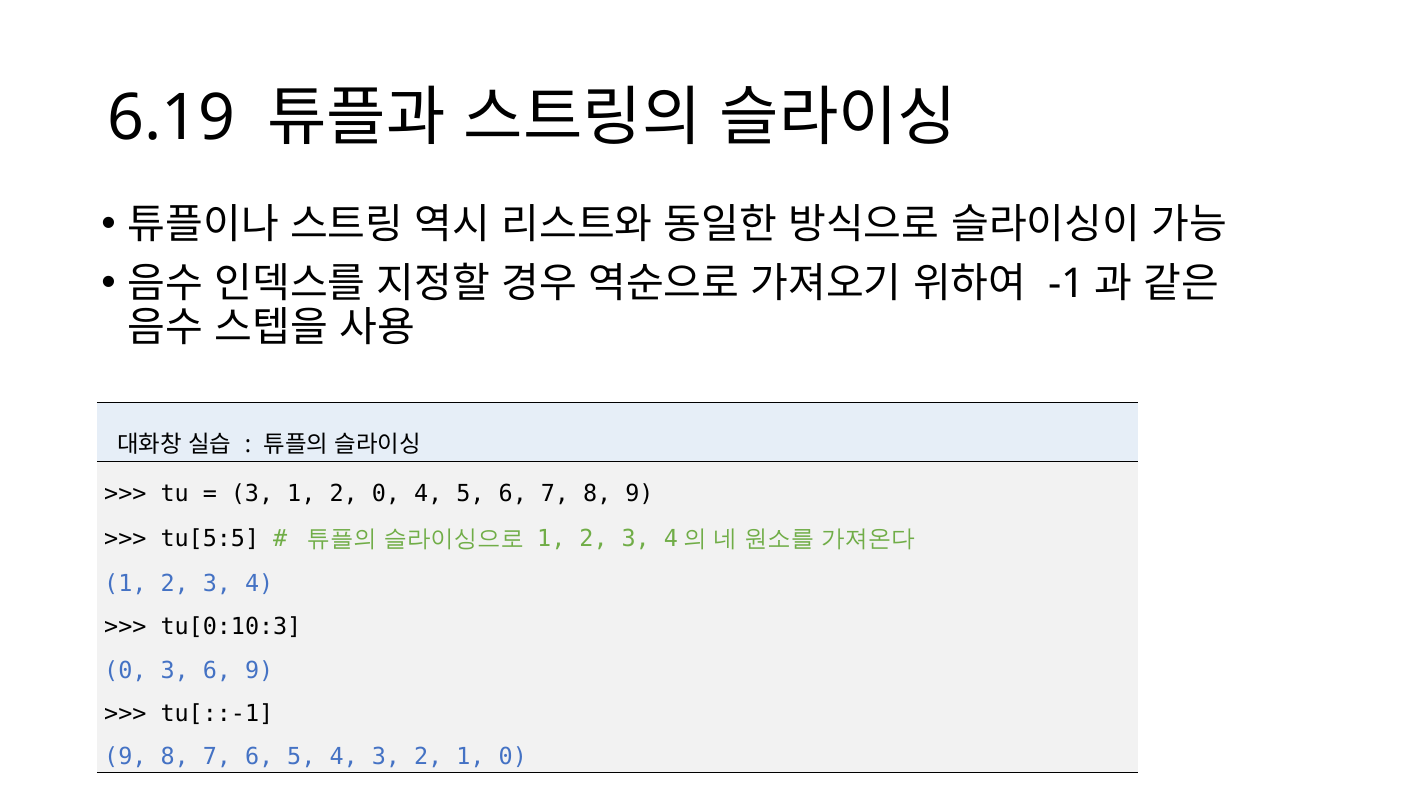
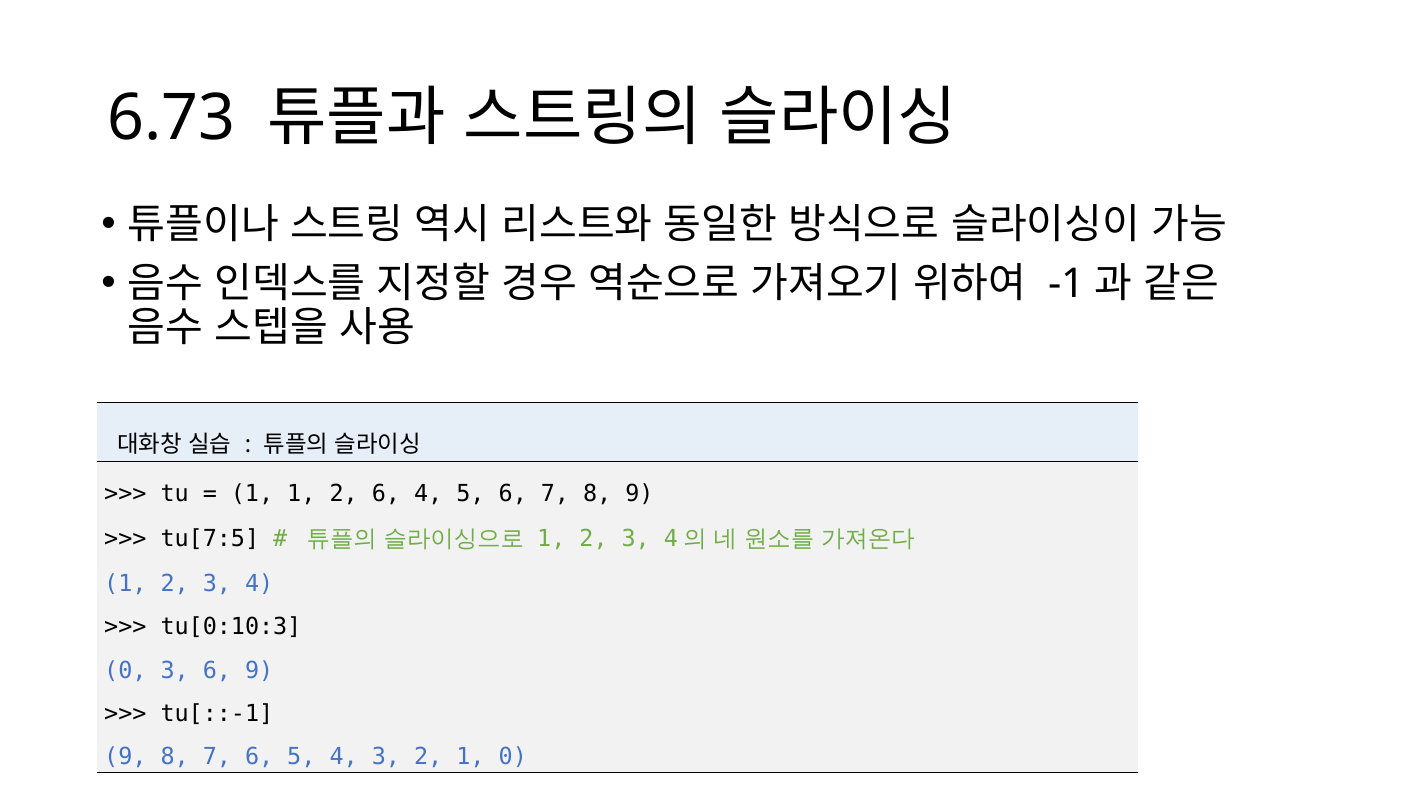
6.19: 6.19 -> 6.73 (171, 118)
3: 3 -> 1 (252, 493)
2 0: 0 -> 6 (386, 493)
tu[5:5: tu[5:5 -> tu[7:5 (210, 539)
